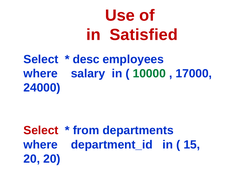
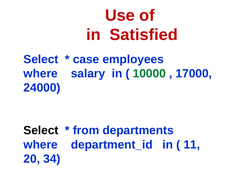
desc: desc -> case (86, 59)
Select colour: red -> black (41, 130)
15: 15 -> 11 (192, 145)
20 20: 20 -> 34 (52, 159)
